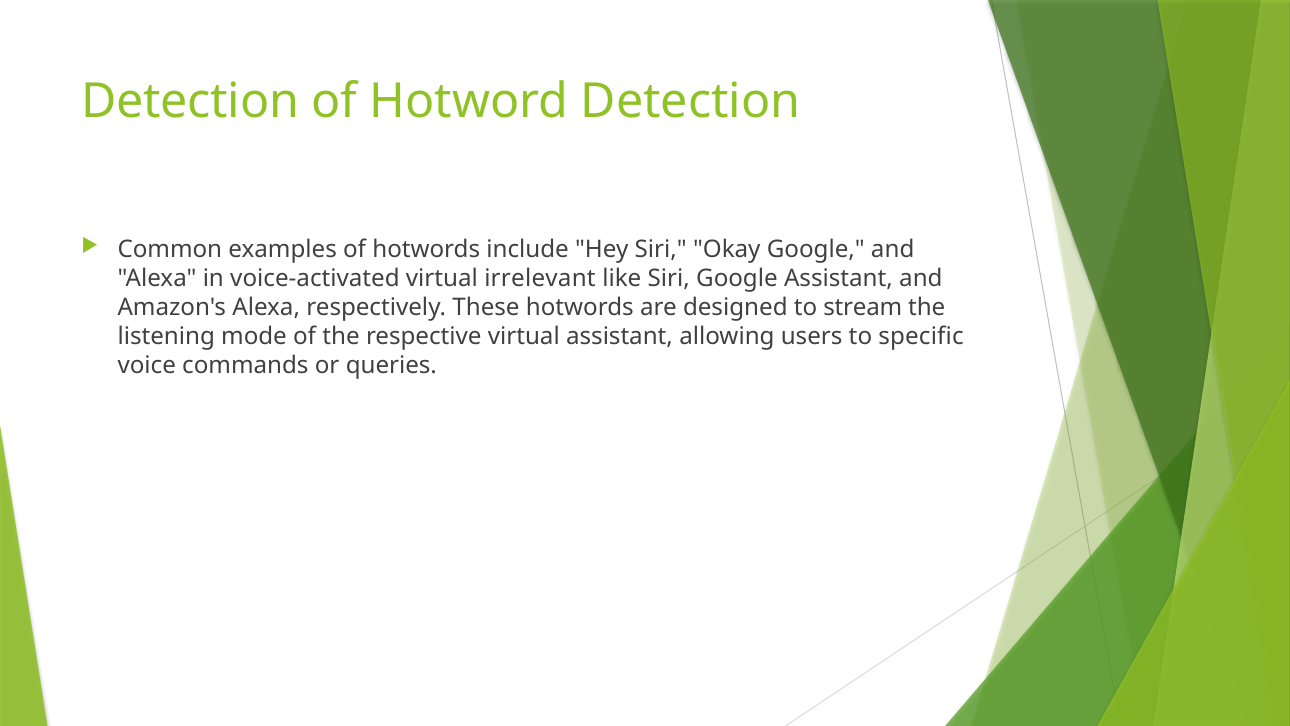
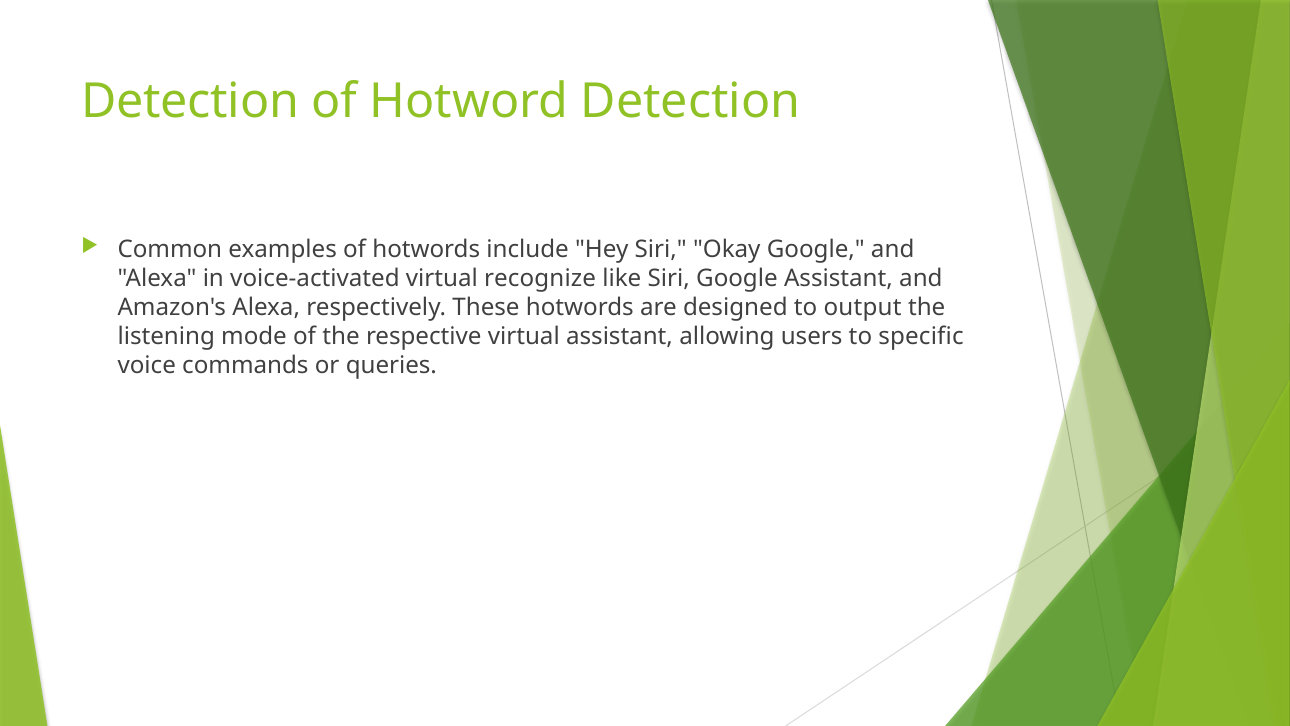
irrelevant: irrelevant -> recognize (540, 279)
stream: stream -> output (863, 308)
